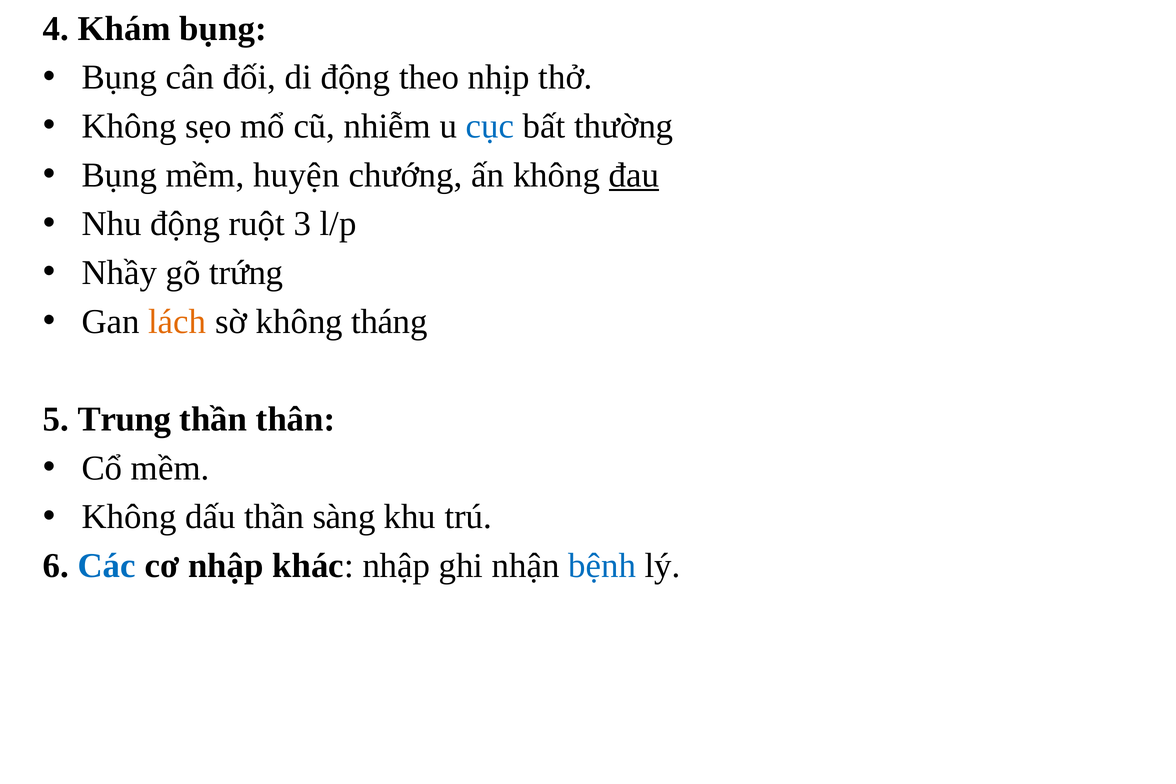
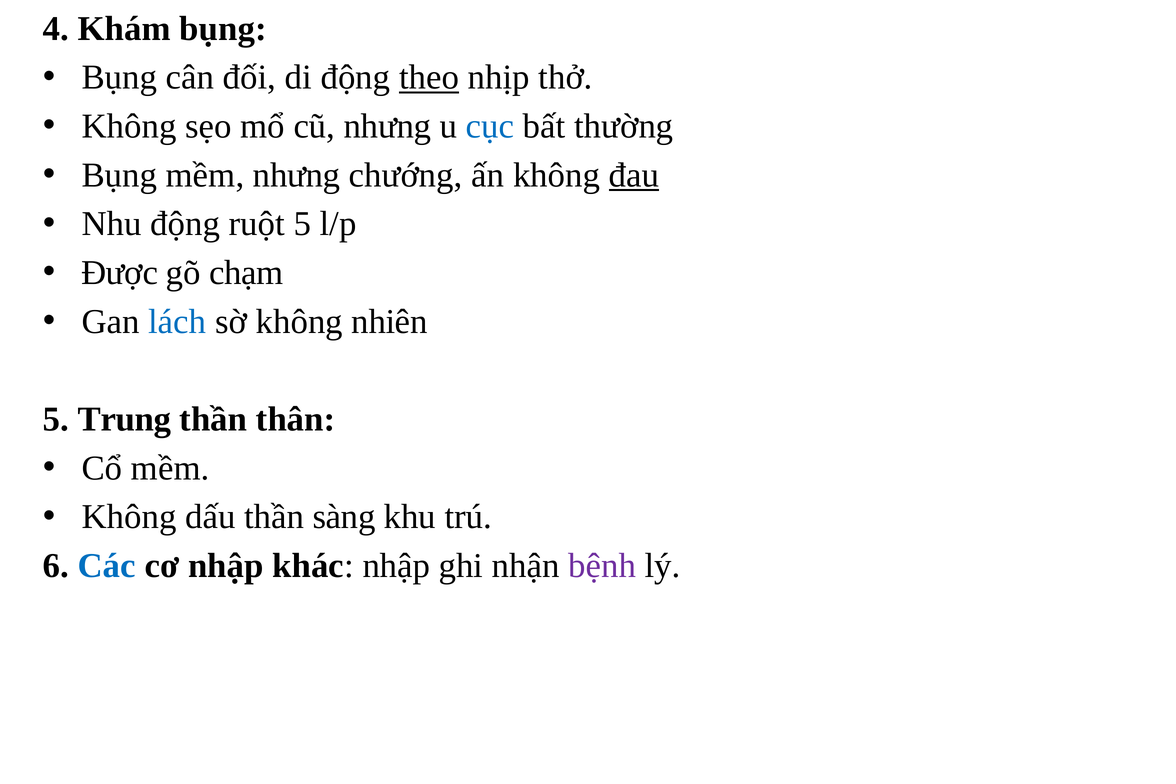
theo underline: none -> present (429, 77)
cũ nhiễm: nhiễm -> nhưng (388, 126)
mềm huyện: huyện -> nhưng (297, 175)
ruột 3: 3 -> 5 (303, 224)
Nhầy: Nhầy -> Được (120, 273)
trứng: trứng -> chạm (246, 273)
lách colour: orange -> blue (177, 322)
tháng: tháng -> nhiên (389, 322)
bệnh colour: blue -> purple (602, 566)
